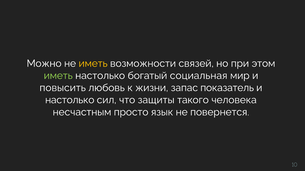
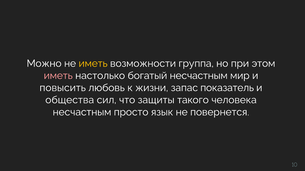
связей: связей -> группа (196, 64)
иметь colour: light green -> pink (58, 76)
богатый социальная: социальная -> несчастным (199, 76)
настолько: настолько -> общества (70, 100)
